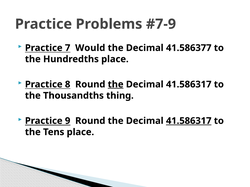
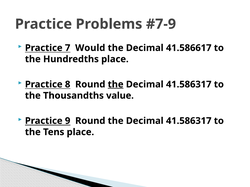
41.586377: 41.586377 -> 41.586617 (189, 48)
thing: thing -> value (120, 96)
41.586317 underline: present -> none (189, 121)
